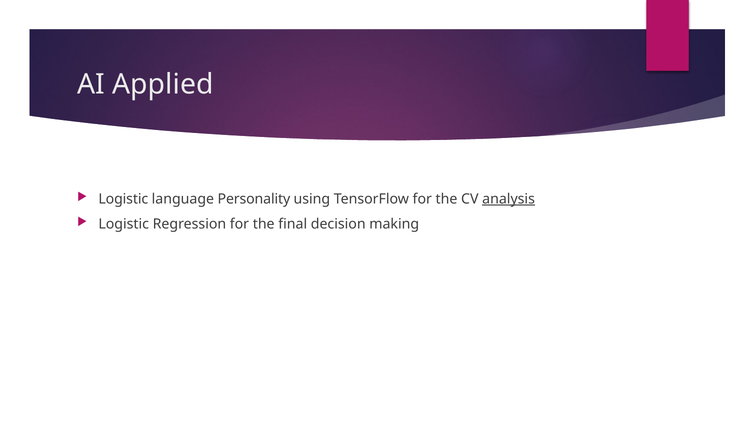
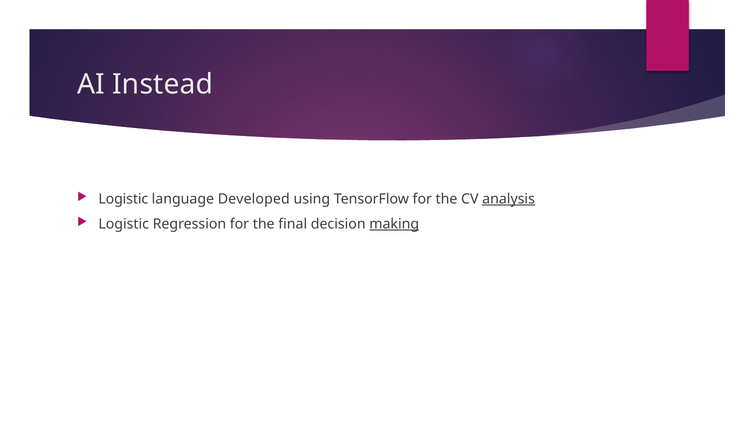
Applied: Applied -> Instead (163, 84)
Personality: Personality -> Developed (254, 199)
making underline: none -> present (394, 224)
